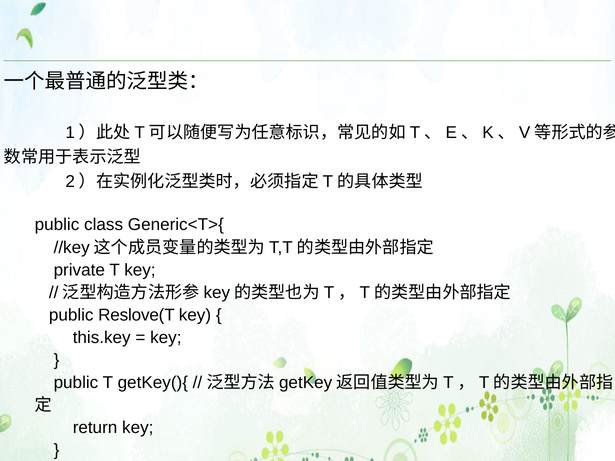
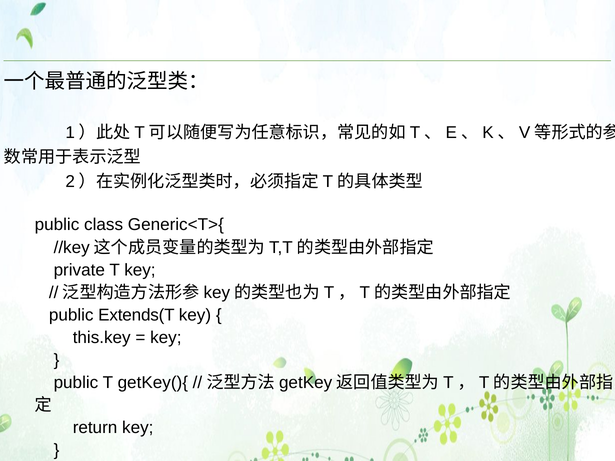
Reslove(T: Reslove(T -> Extends(T (136, 315)
